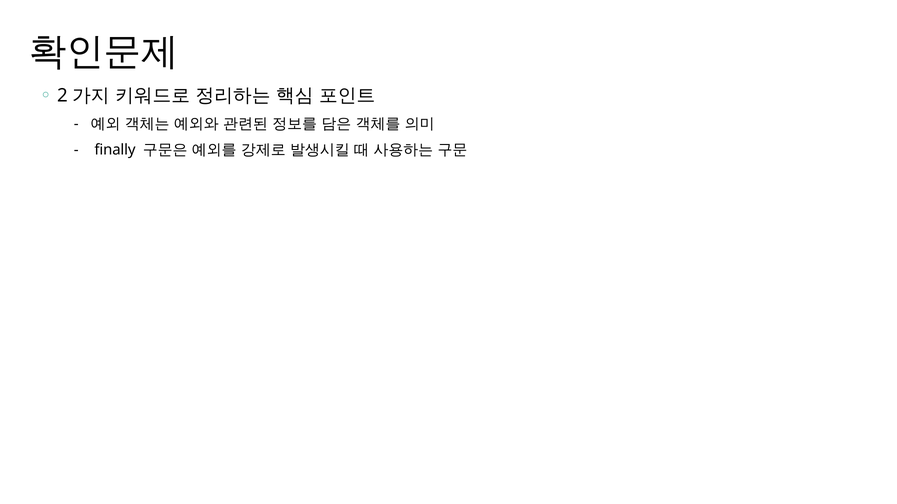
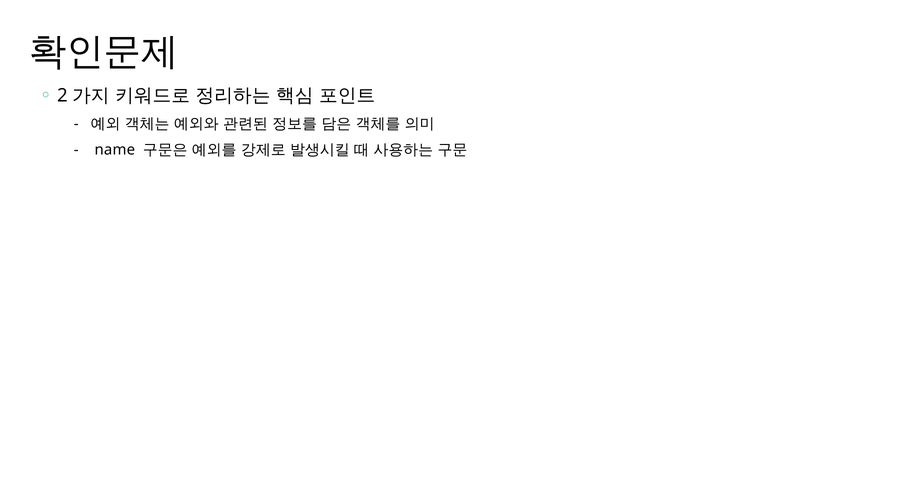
finally: finally -> name (115, 150)
